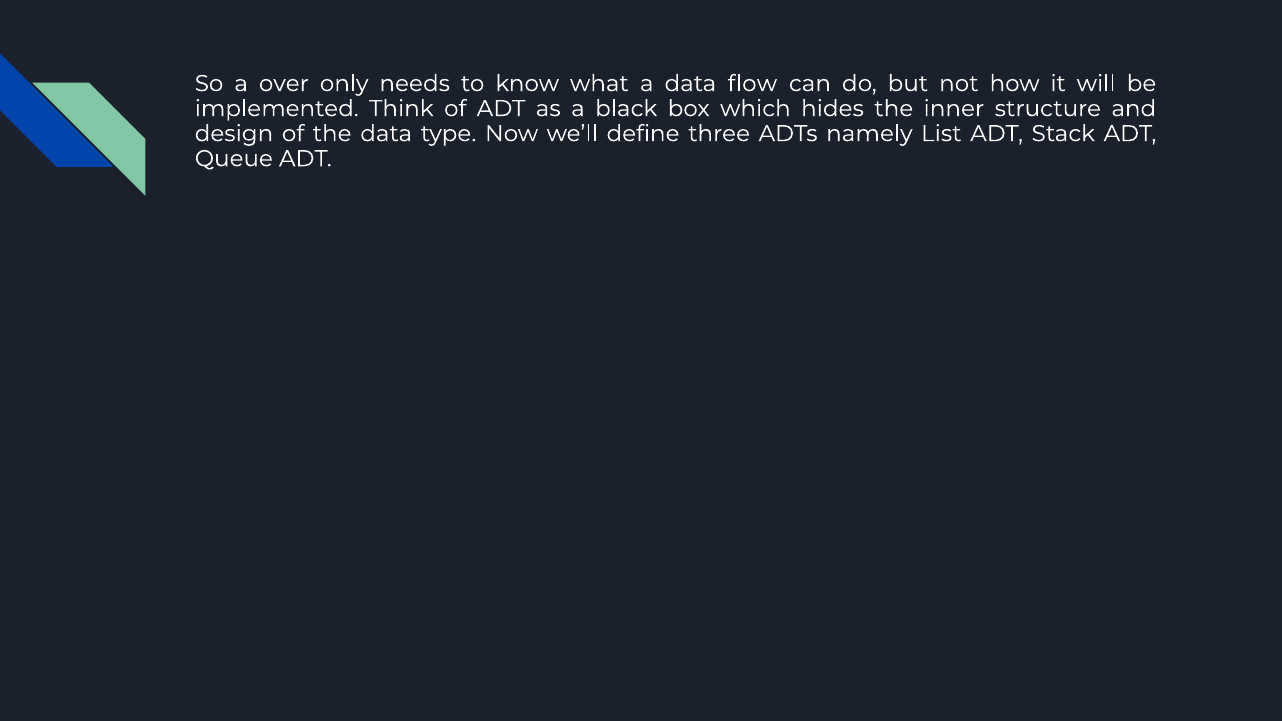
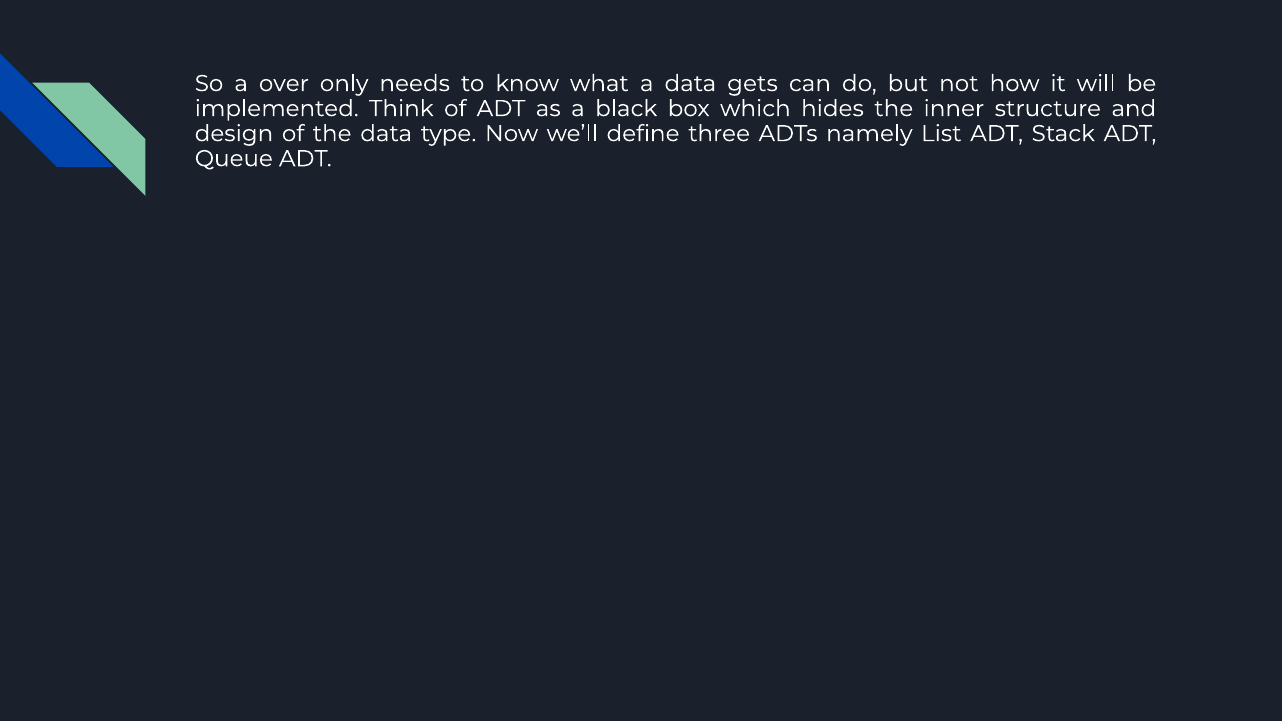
flow: flow -> gets (752, 84)
